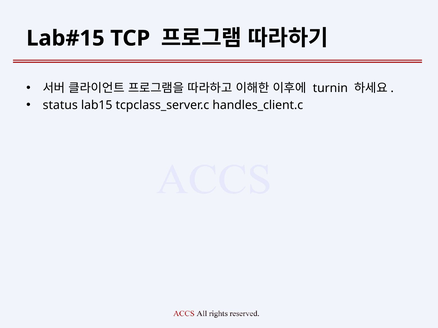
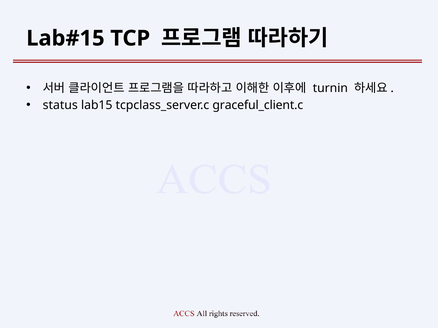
handles_client.c: handles_client.c -> graceful_client.c (258, 105)
